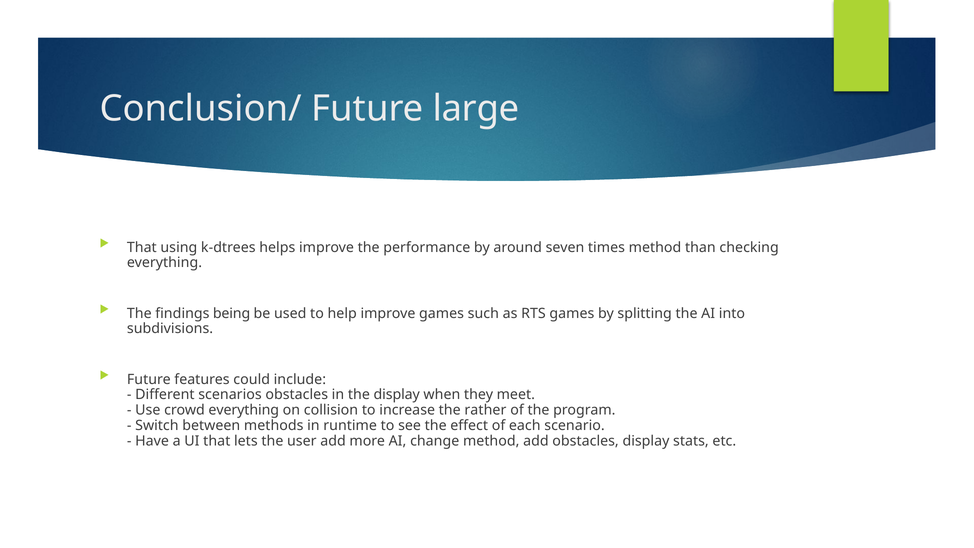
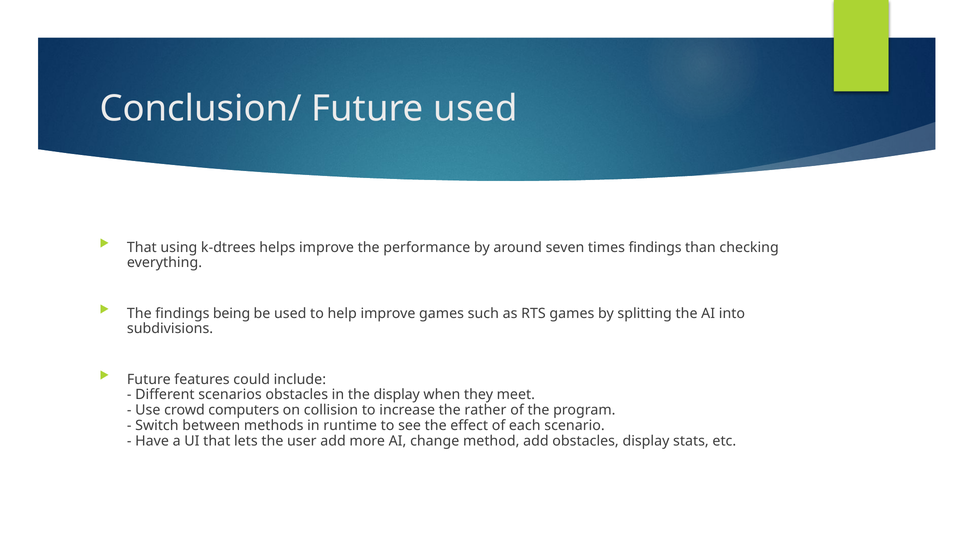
Future large: large -> used (476, 109)
times method: method -> findings (655, 247)
crowd everything: everything -> computers (244, 410)
